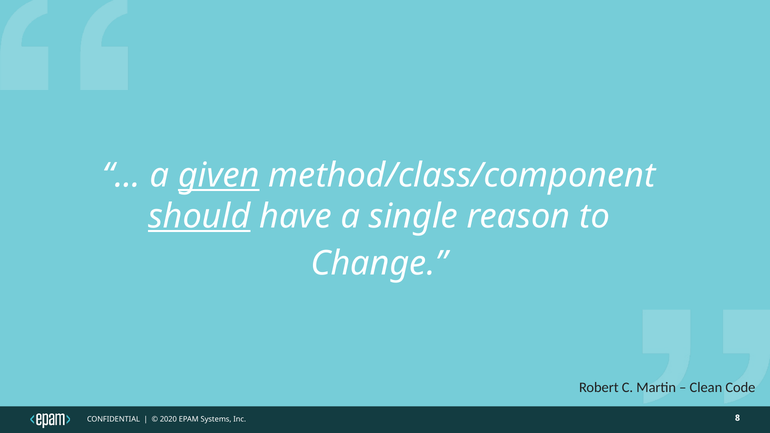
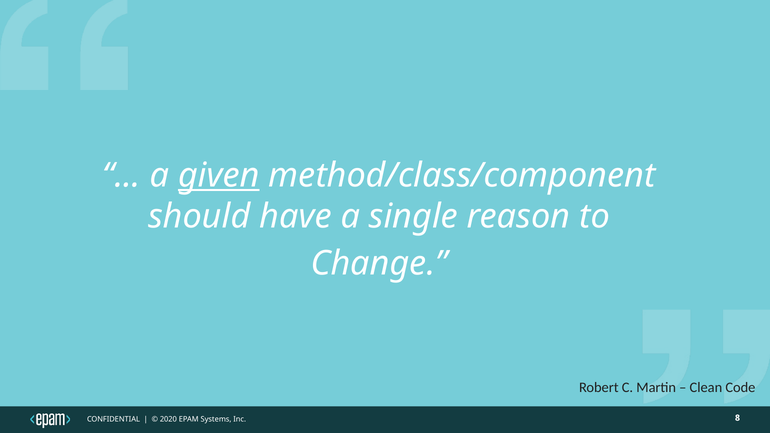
should underline: present -> none (199, 216)
